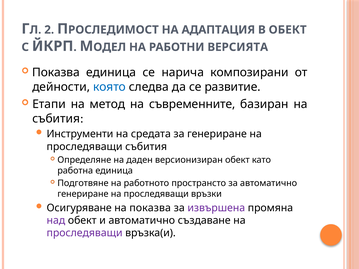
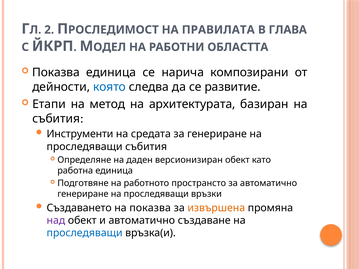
АДАПТАЦИЯ: АДАПТАЦИЯ -> ПРАВИЛАТА (218, 30)
В ОБЕКТ: ОБЕКТ -> ГЛАВА (288, 30)
ВЕРСИЯТА: ВЕРСИЯТА -> ОБЛАСТТА (238, 47)
съвременните: съвременните -> архитектурата (192, 104)
Осигуряване: Осигуряване -> Създаването (79, 208)
извършена colour: purple -> orange (216, 208)
проследяващи colour: purple -> blue (85, 233)
